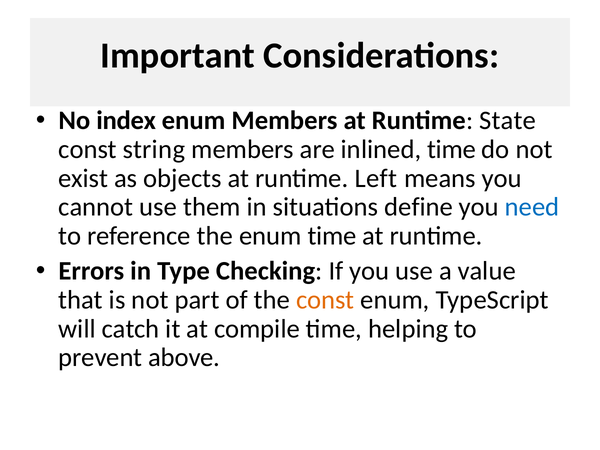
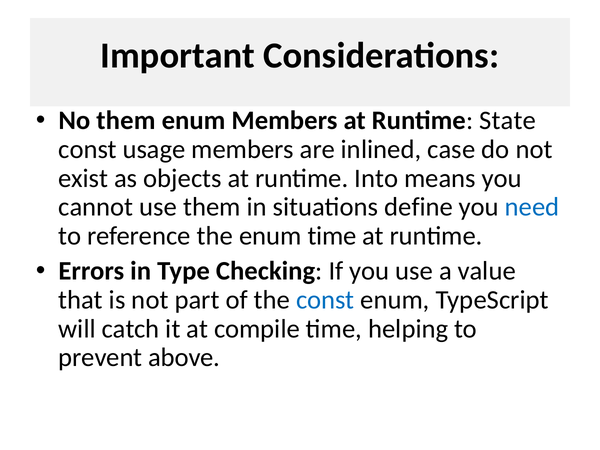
No index: index -> them (126, 121)
string: string -> usage (154, 149)
inlined time: time -> case (451, 149)
Left: Left -> Into (376, 178)
const colour: orange -> blue (325, 300)
